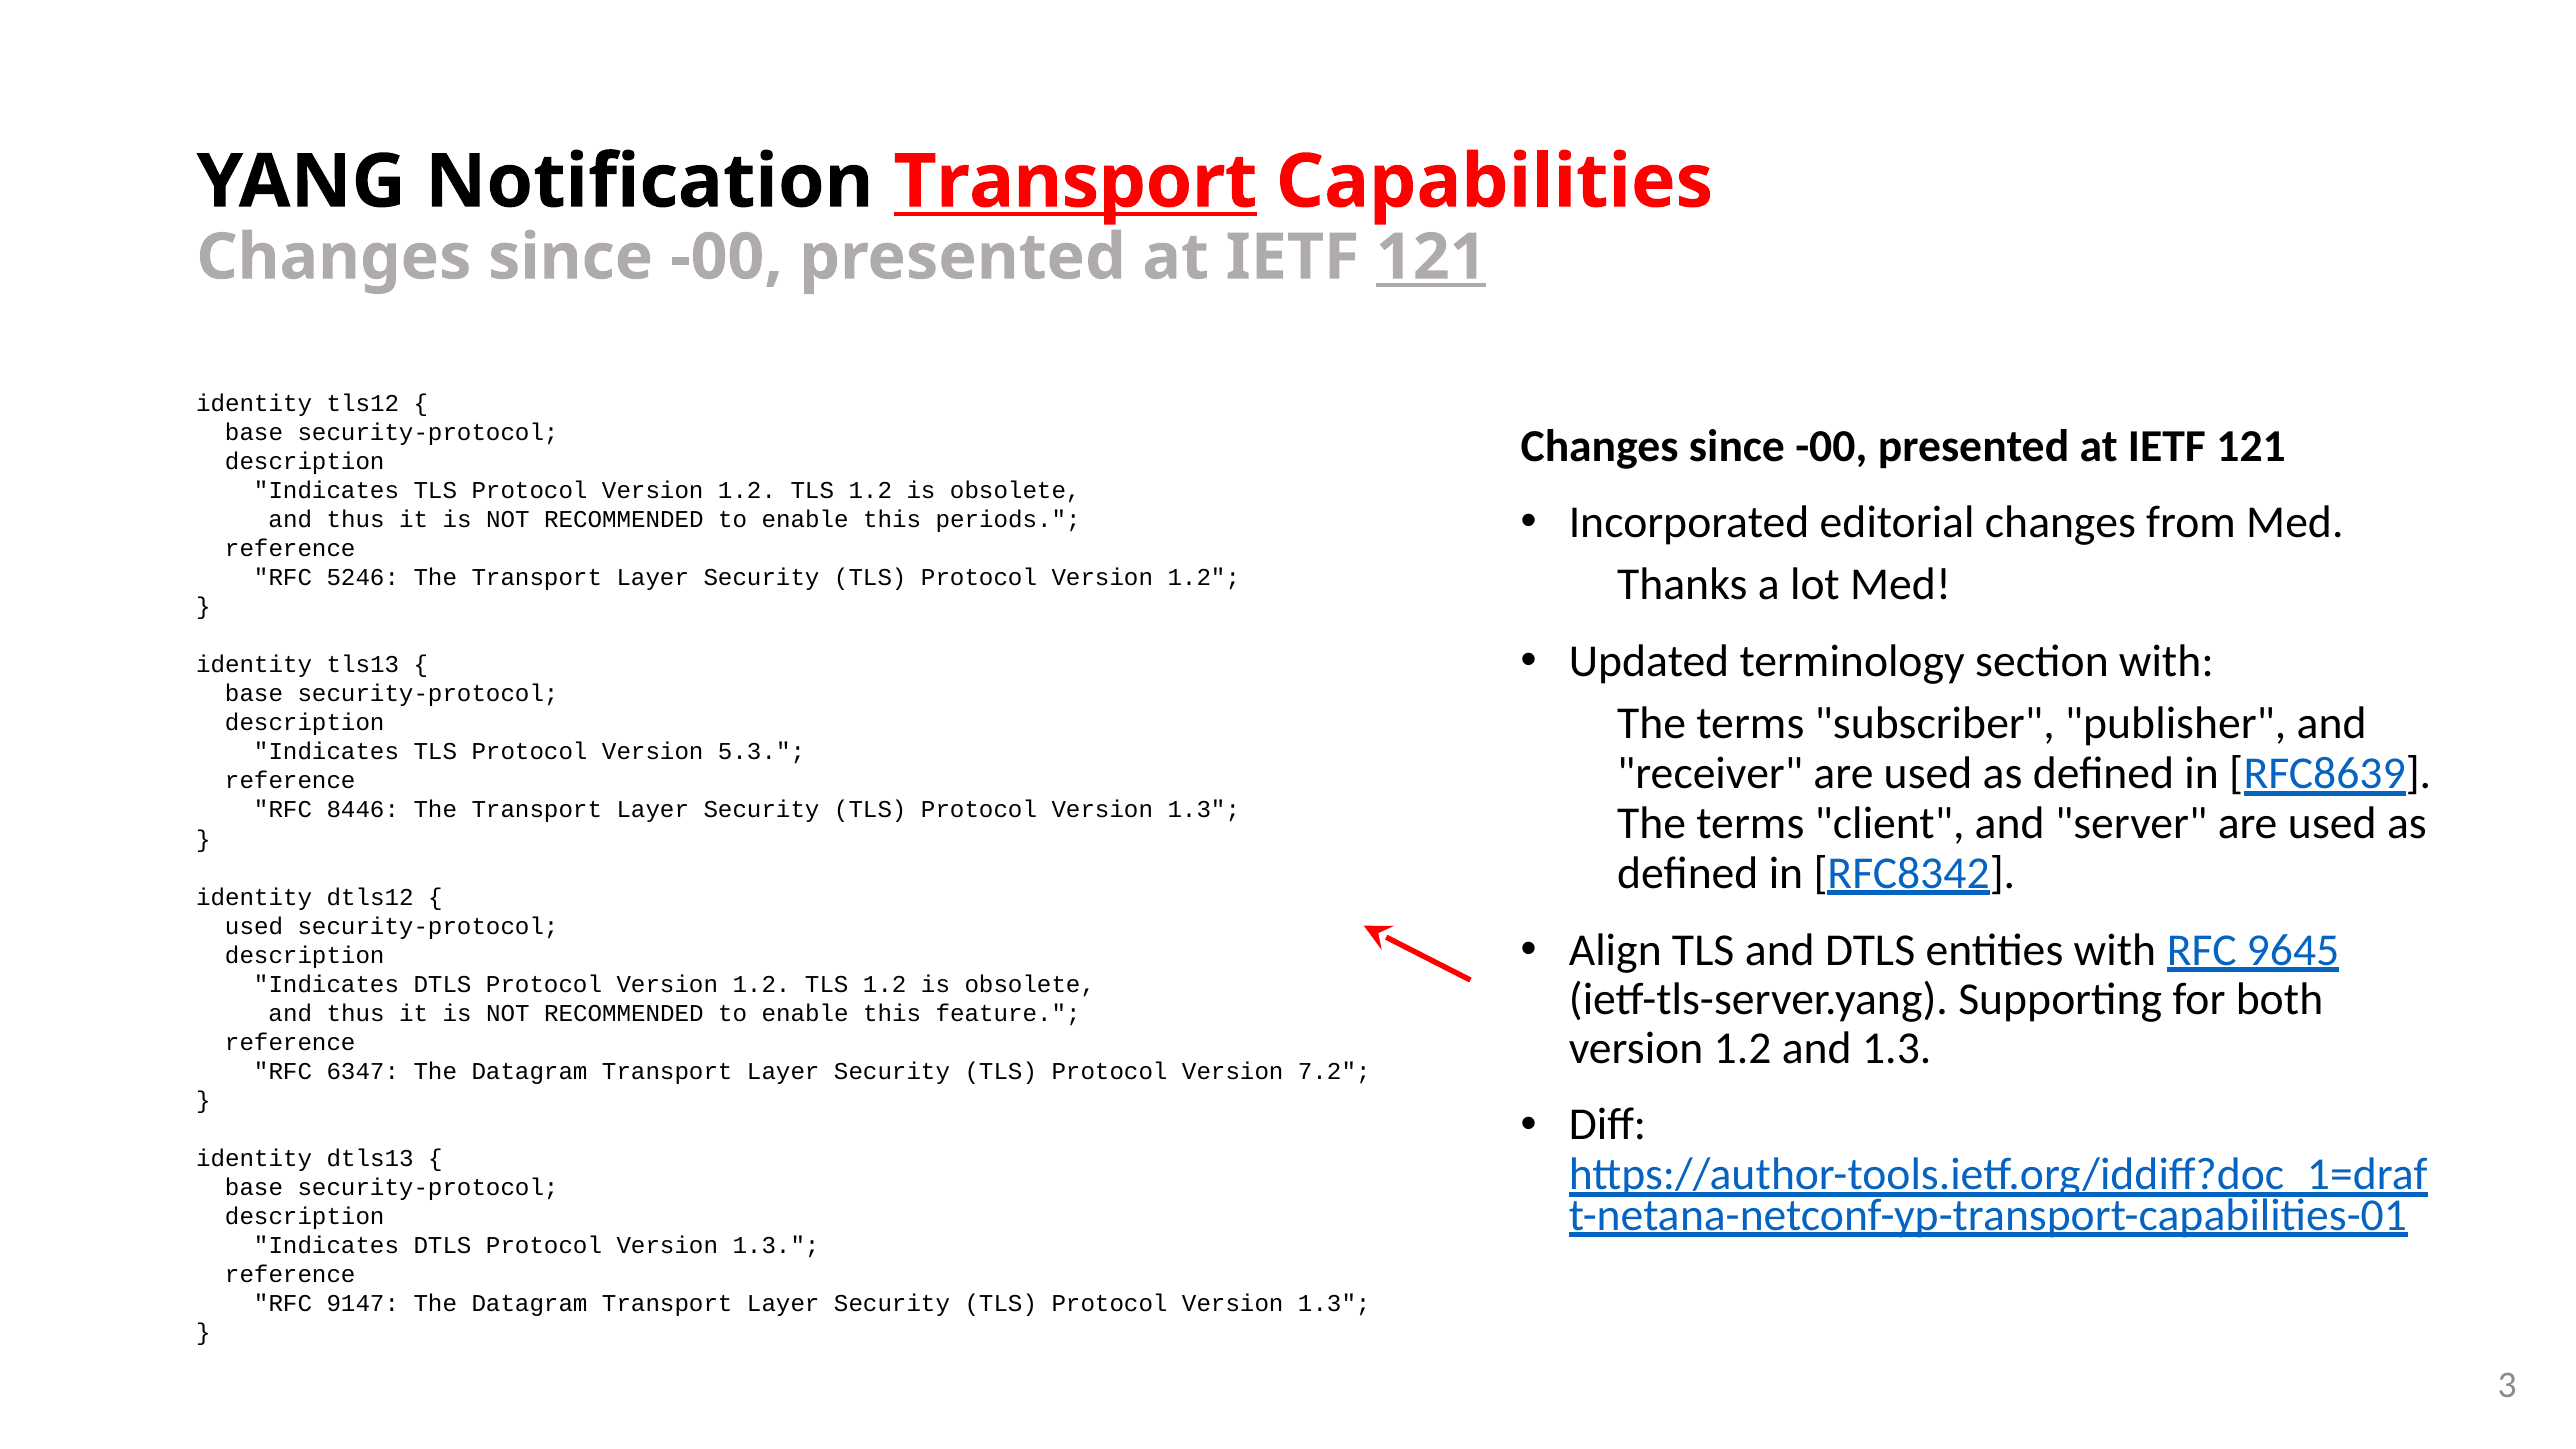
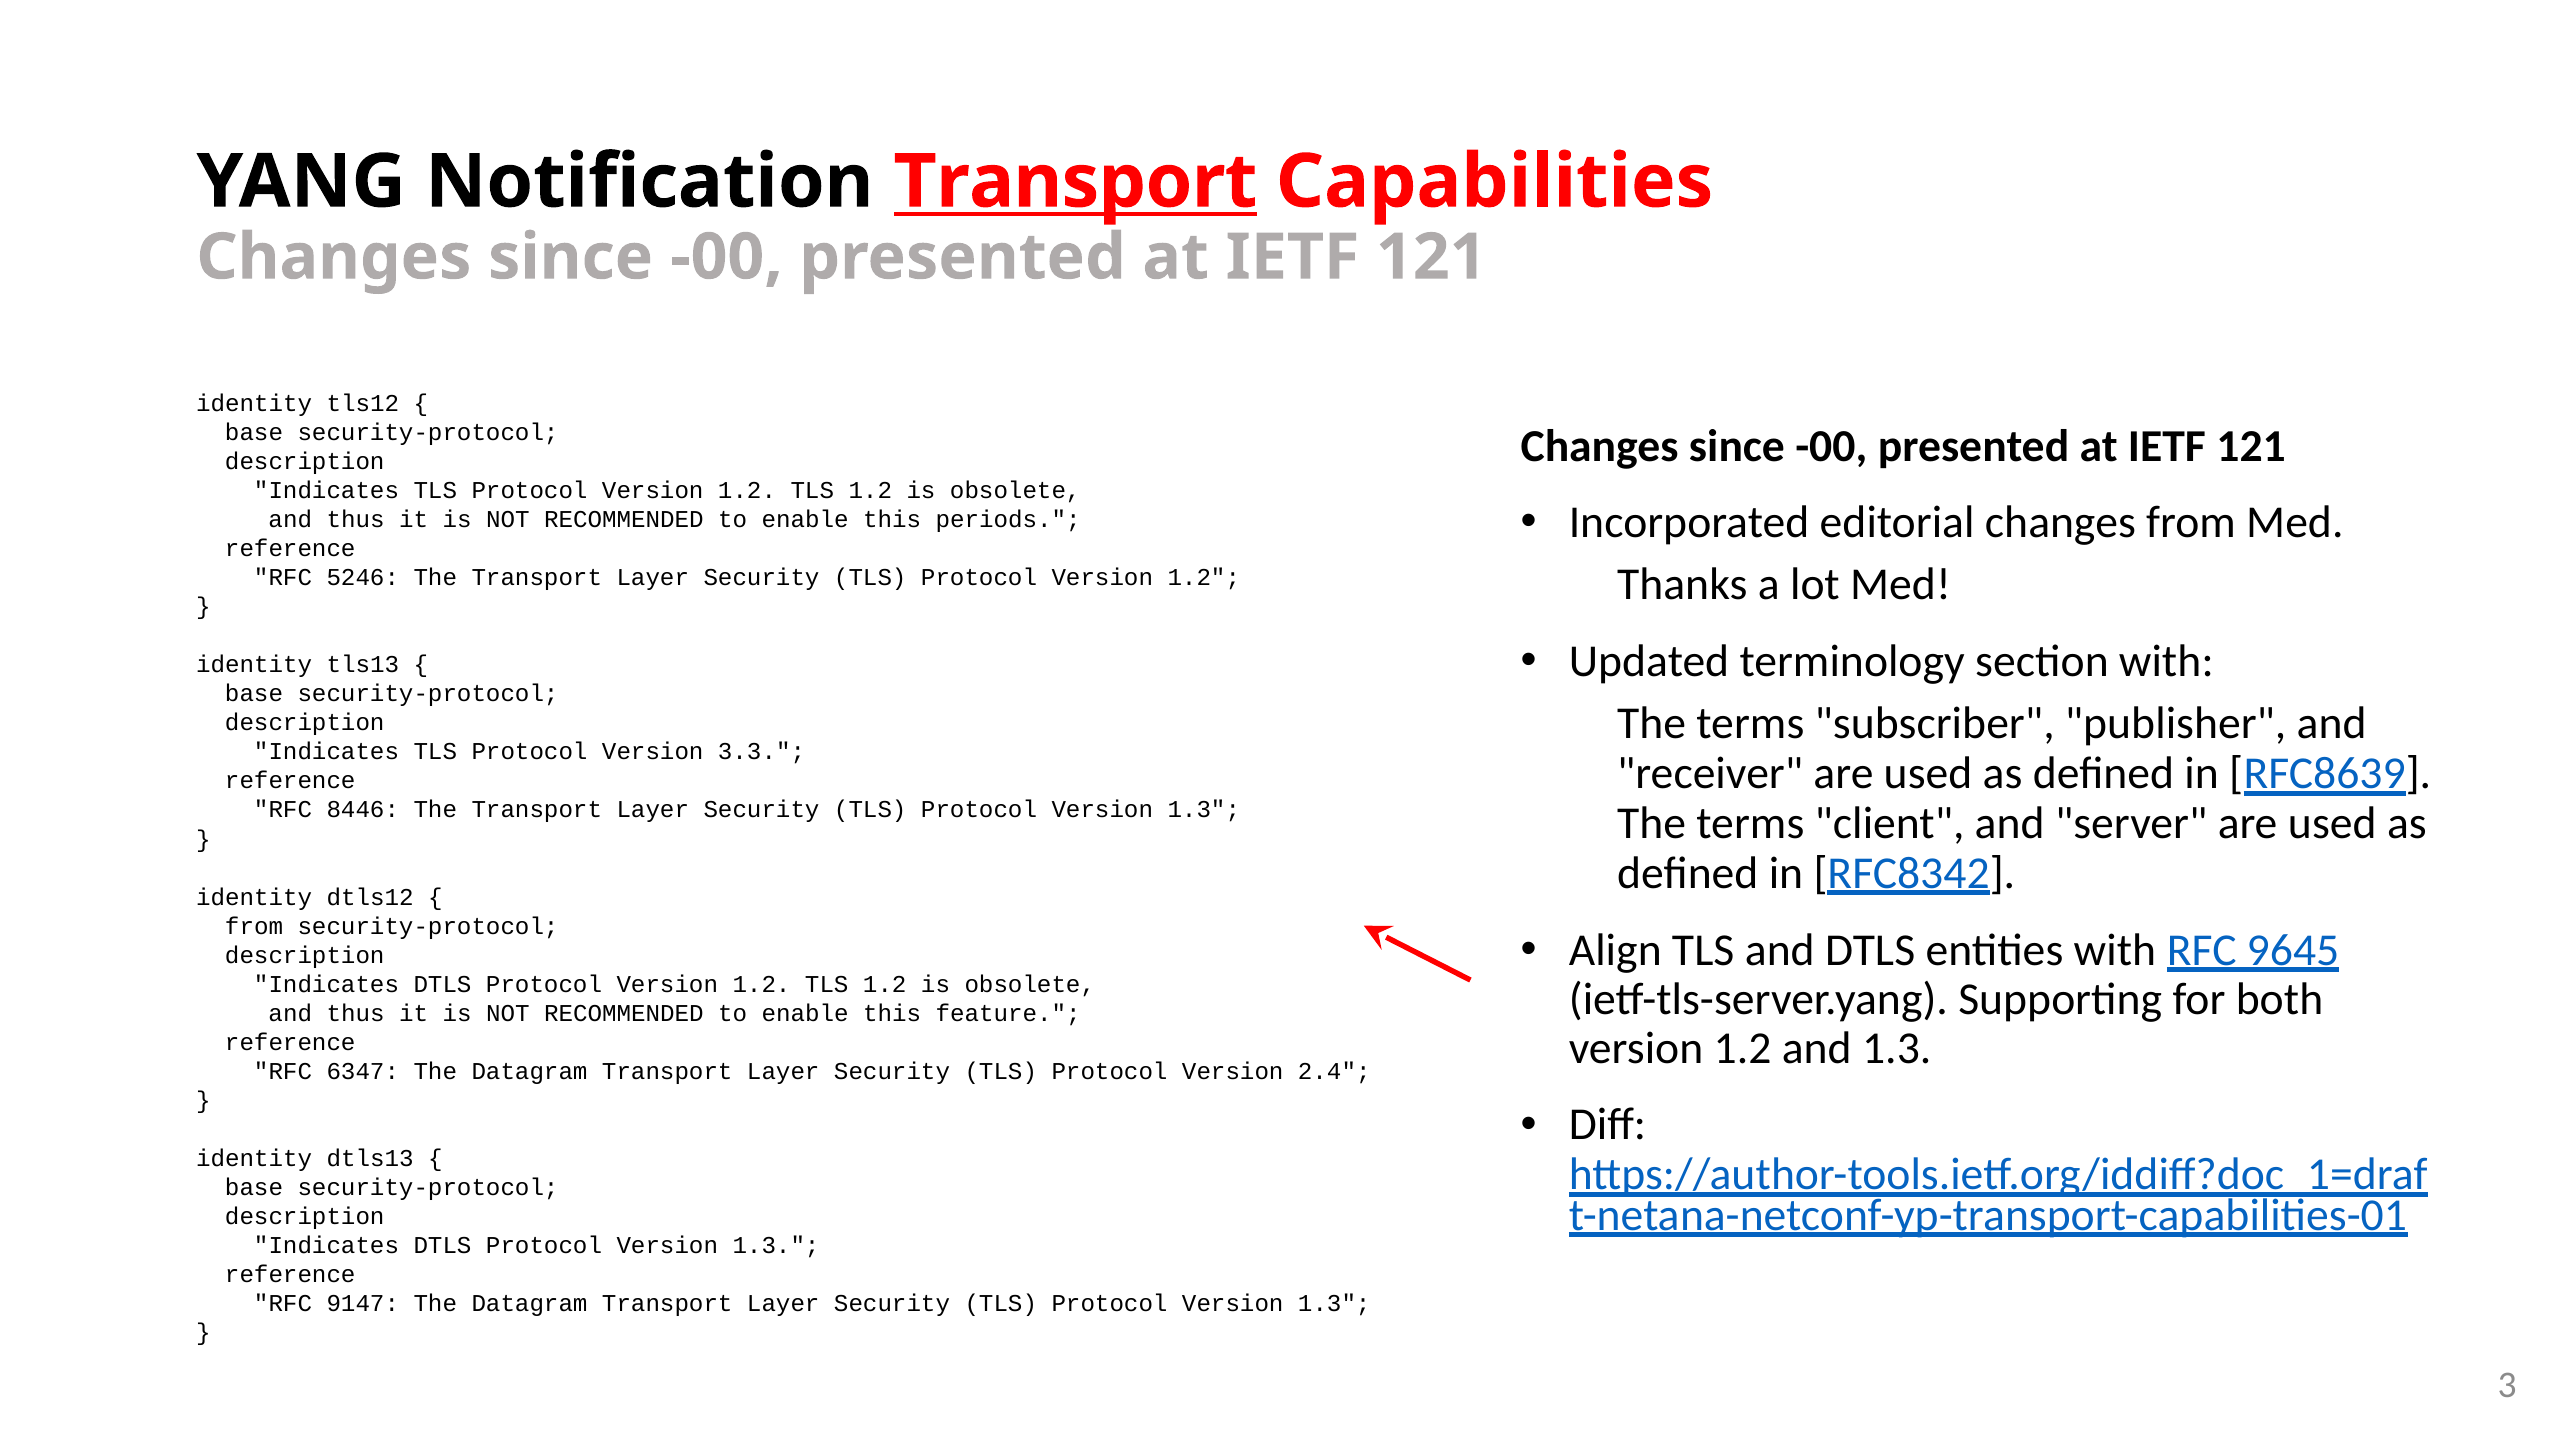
121 underline: present -> none (1431, 257)
5.3: 5.3 -> 3.3 (762, 752)
used: used -> from (254, 926)
7.2: 7.2 -> 2.4 (1334, 1071)
